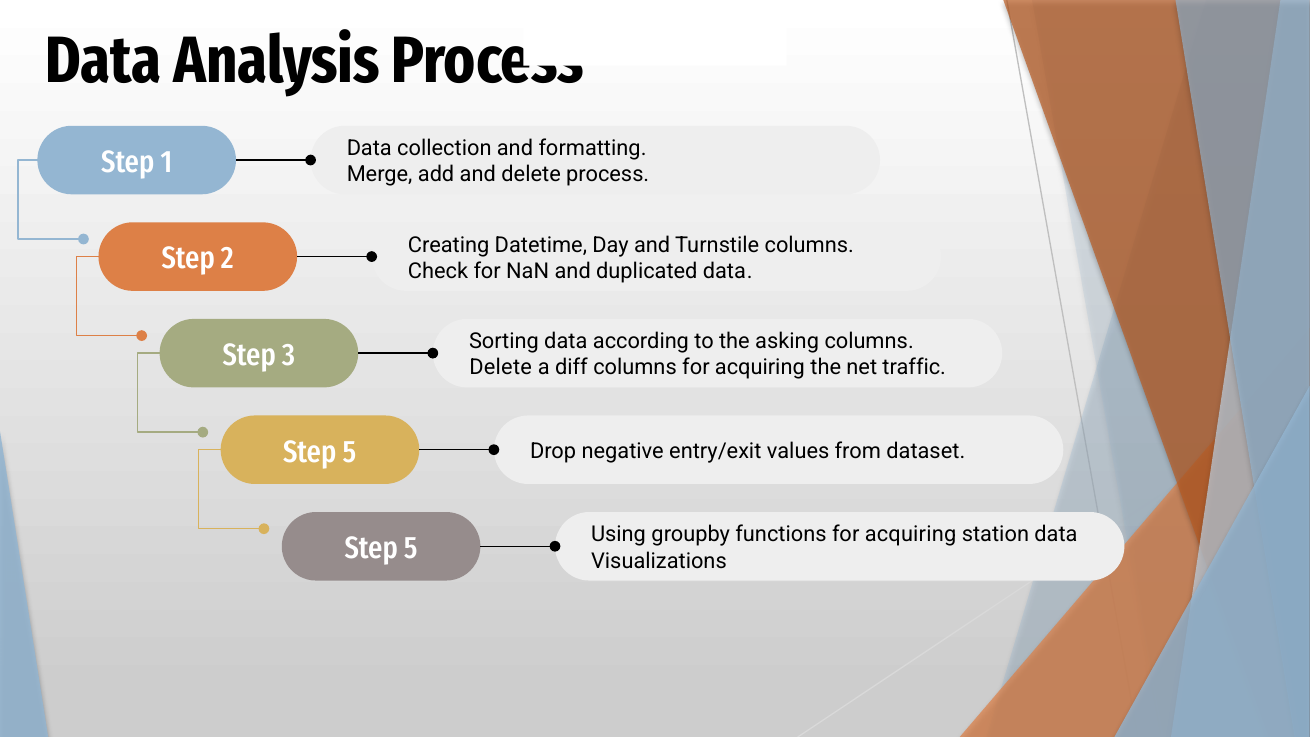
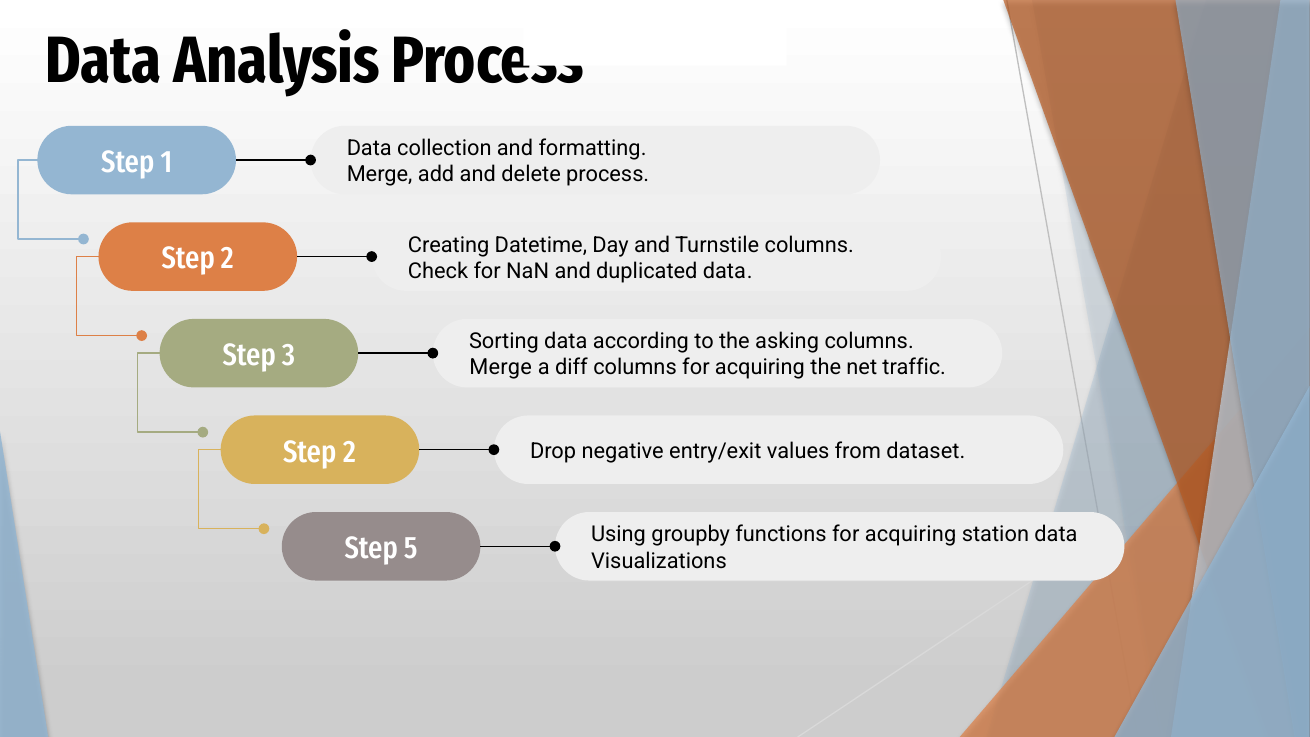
Delete: Delete -> Merge (501, 368)
5: 5 -> 2 (349, 452)
